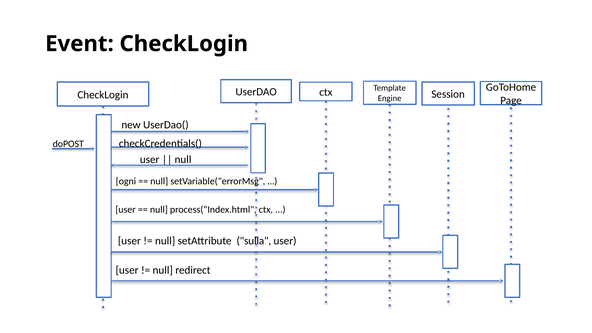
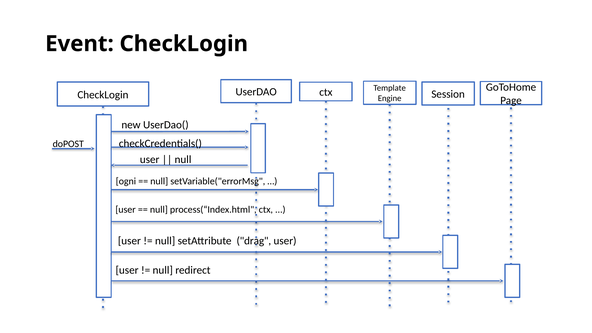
sulla: sulla -> drag (254, 241)
